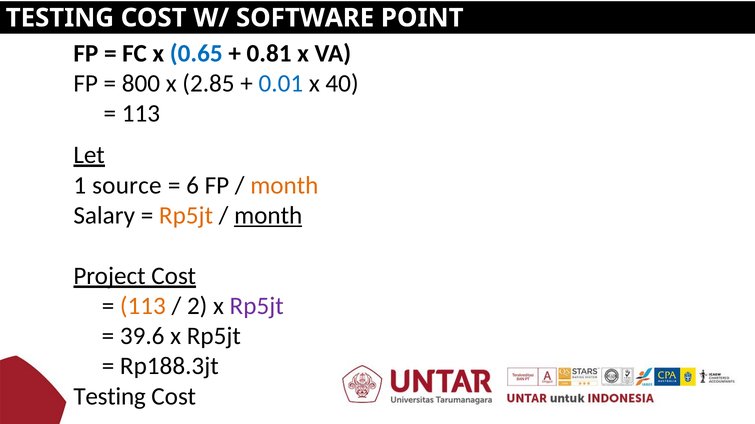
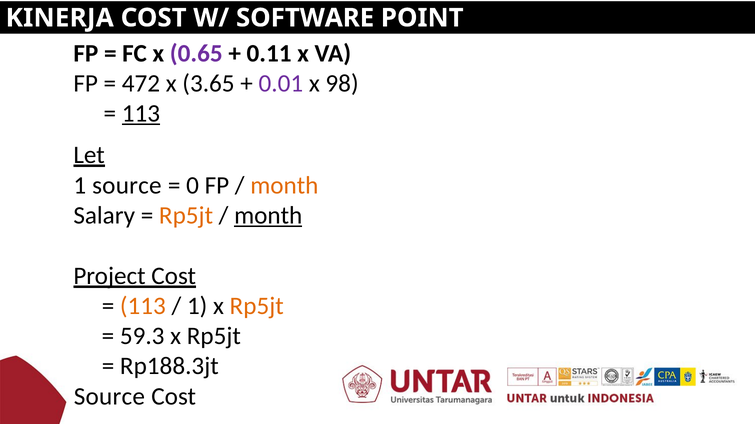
TESTING: TESTING -> KINERJA (60, 18)
0.65 colour: blue -> purple (196, 53)
0.81: 0.81 -> 0.11 (269, 53)
800: 800 -> 472 (141, 84)
2.85: 2.85 -> 3.65 (208, 84)
0.01 colour: blue -> purple (281, 84)
40: 40 -> 98 (342, 84)
113 underline: none -> present (141, 114)
6: 6 -> 0 (193, 186)
2: 2 -> 1 (197, 306)
Rp5jt colour: purple -> orange (257, 306)
39.6: 39.6 -> 59.3 (142, 337)
Testing: Testing -> Source (109, 397)
